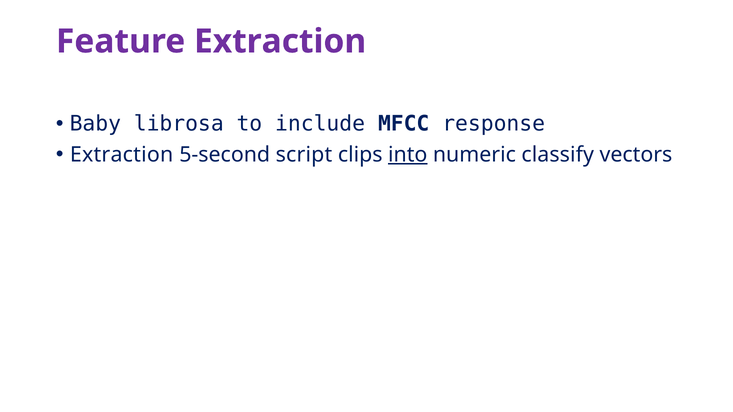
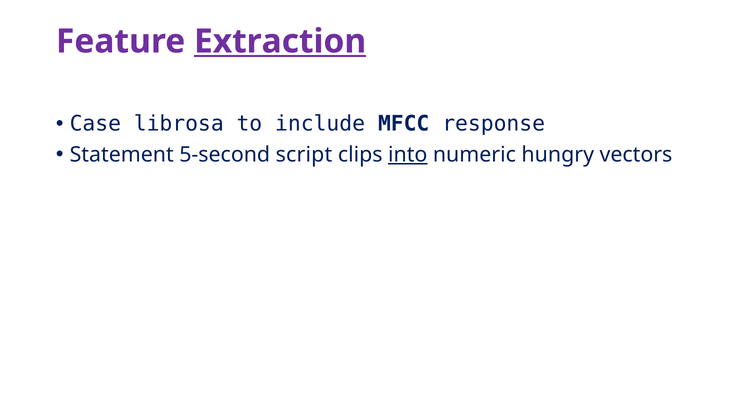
Extraction underline: none -> present (280, 41)
Baby: Baby -> Case (95, 124)
Extraction: Extraction -> Statement (122, 155)
classify: classify -> hungry (558, 155)
